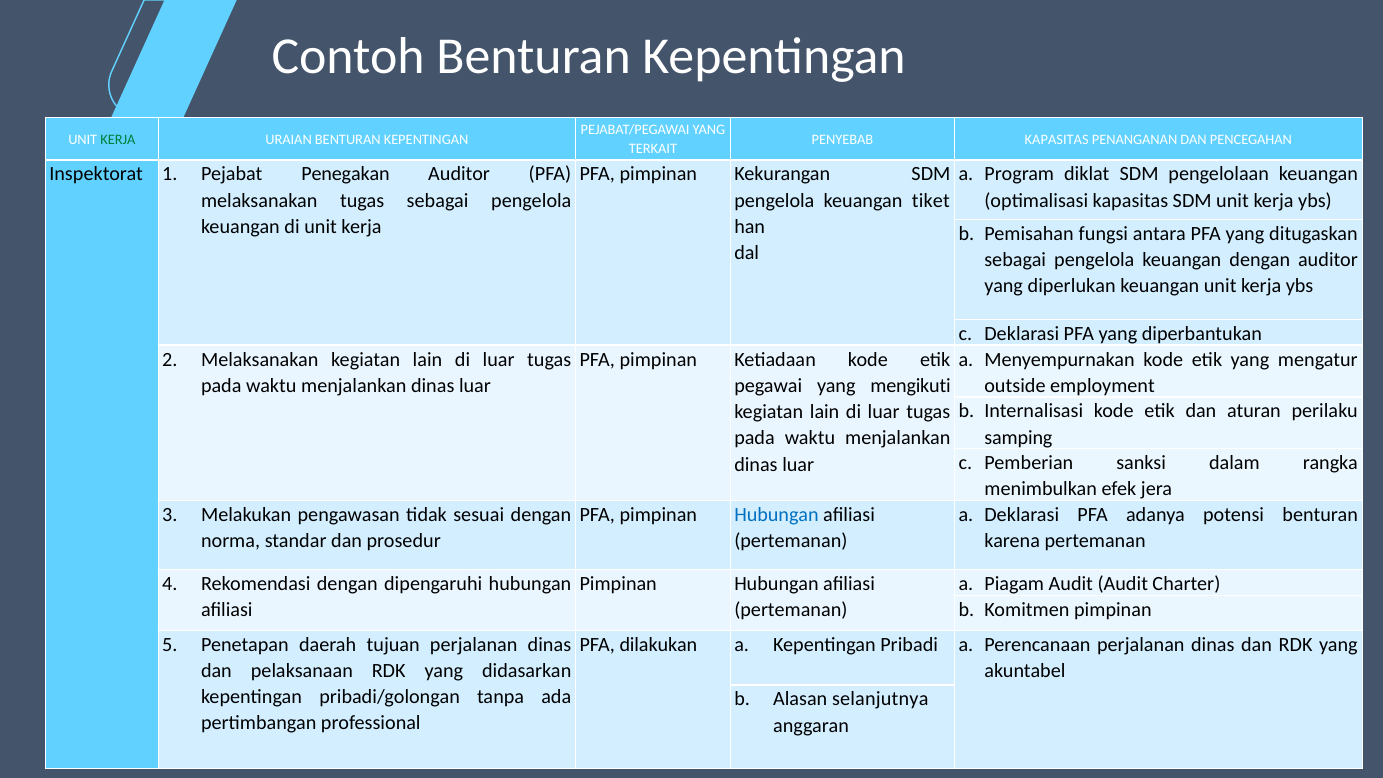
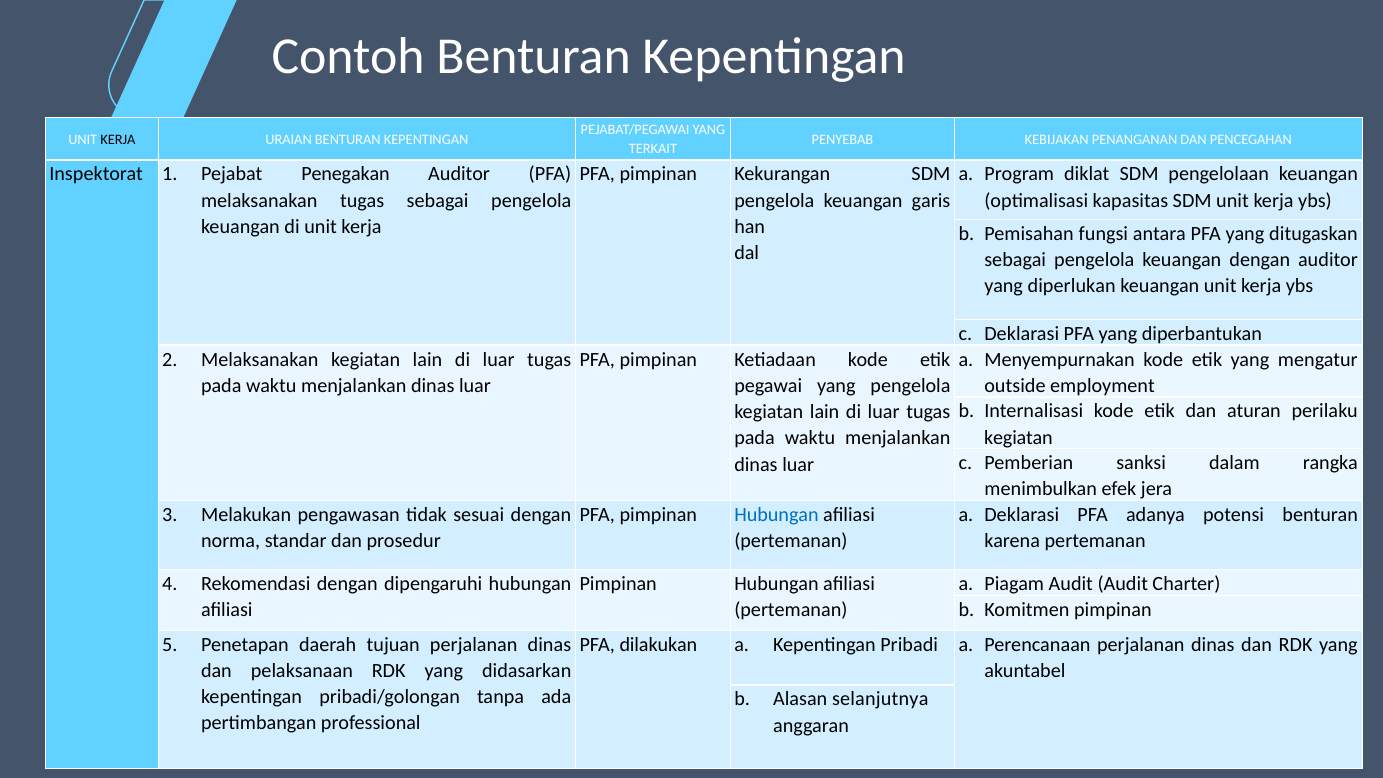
KERJA colour: green -> black (118, 139)
PENYEBAB KAPASITAS: KAPASITAS -> KEBIJAKAN (1057, 139)
tiket: tiket -> garis (931, 200)
yang mengikuti: mengikuti -> pengelola (910, 386)
samping: samping -> kegiatan (1018, 437)
